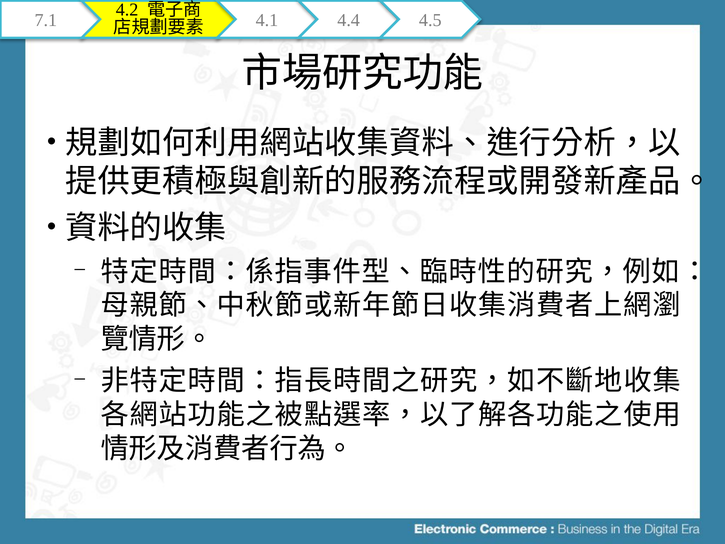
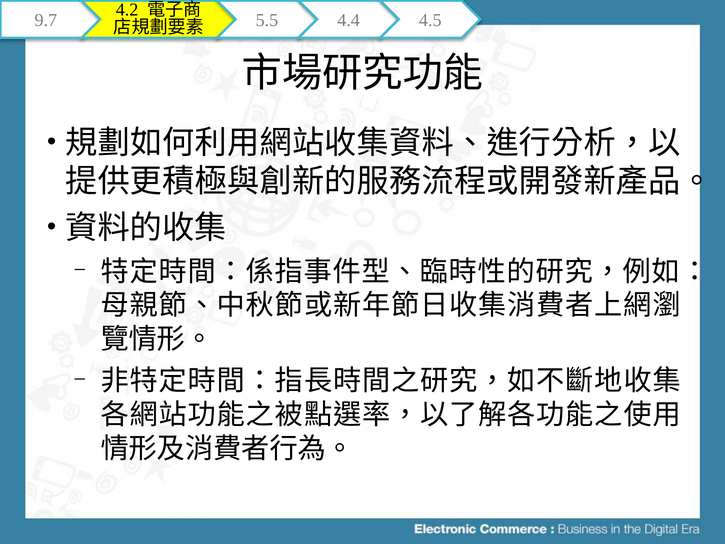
7.1: 7.1 -> 9.7 (46, 20)
4.1: 4.1 -> 5.5 (267, 20)
